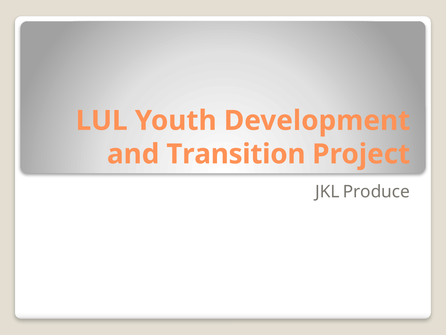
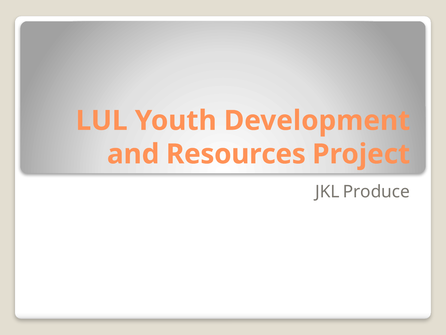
Transition: Transition -> Resources (236, 154)
